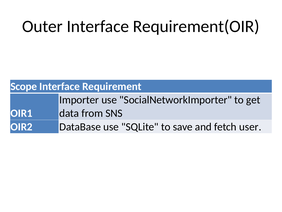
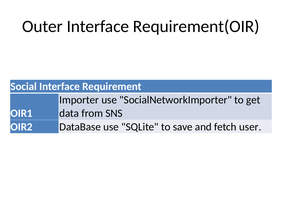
Scope: Scope -> Social (24, 86)
